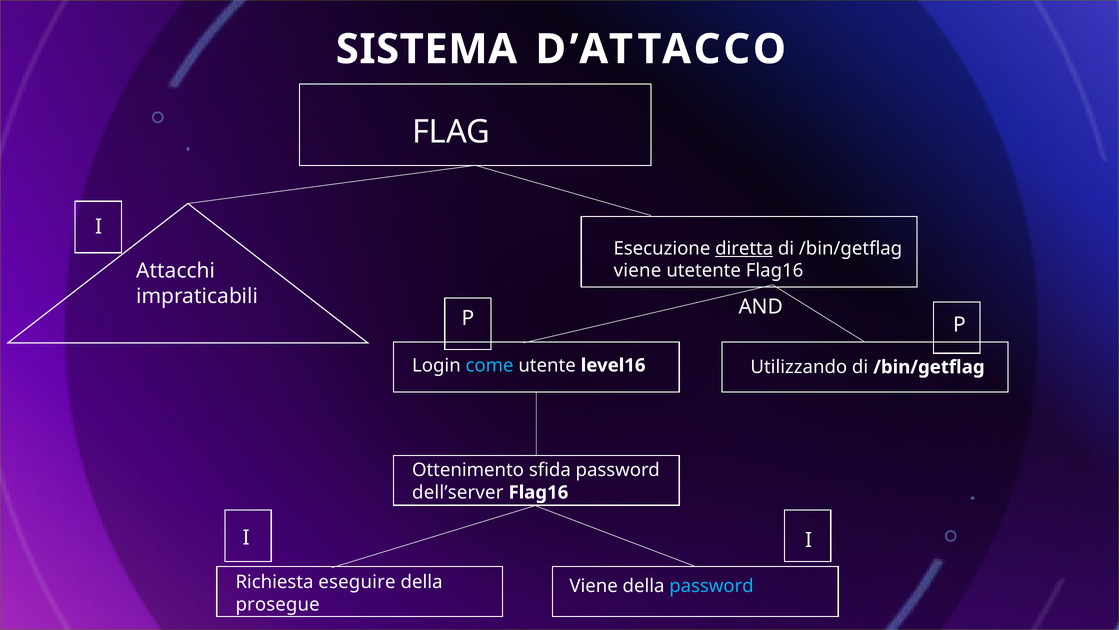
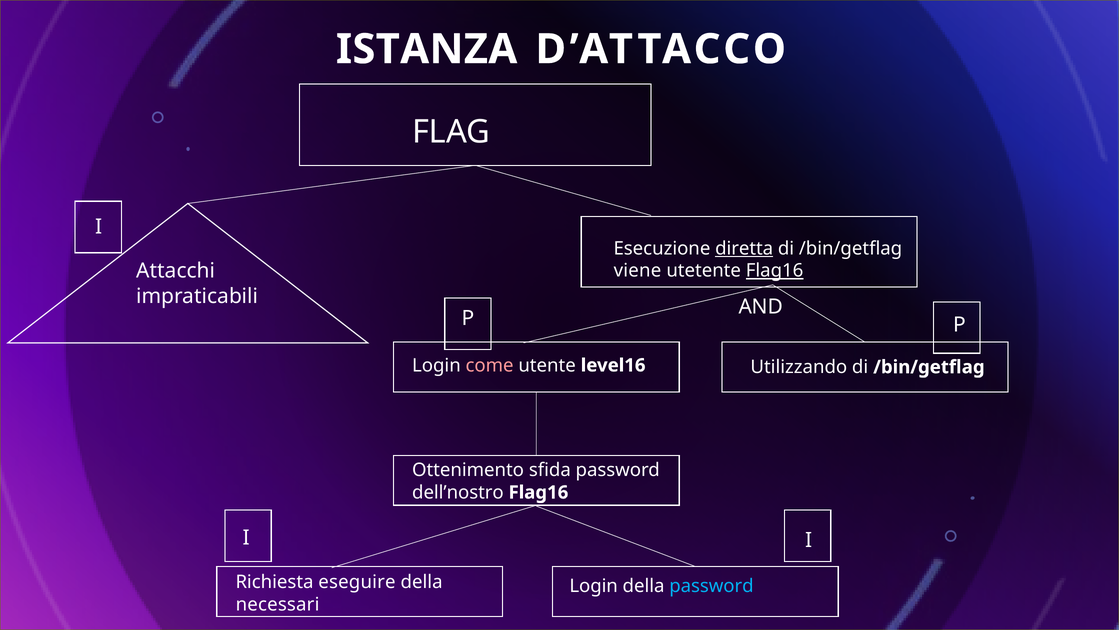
SISTEMA: SISTEMA -> ISTANZA (427, 49)
Flag16 underline: none -> present (775, 271)
come colour: light blue -> pink (490, 365)
dell’server: dell’server -> dell’nostro (458, 492)
Viene: Viene -> Login (594, 586)
prosegue: prosegue -> necessari (278, 604)
